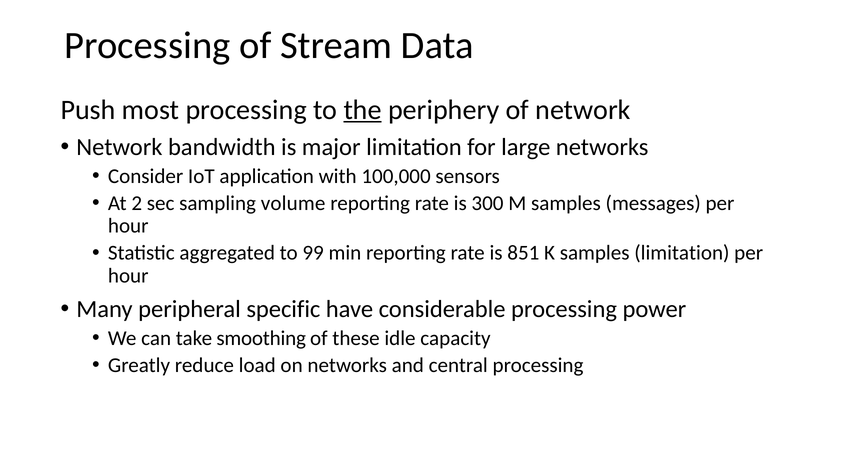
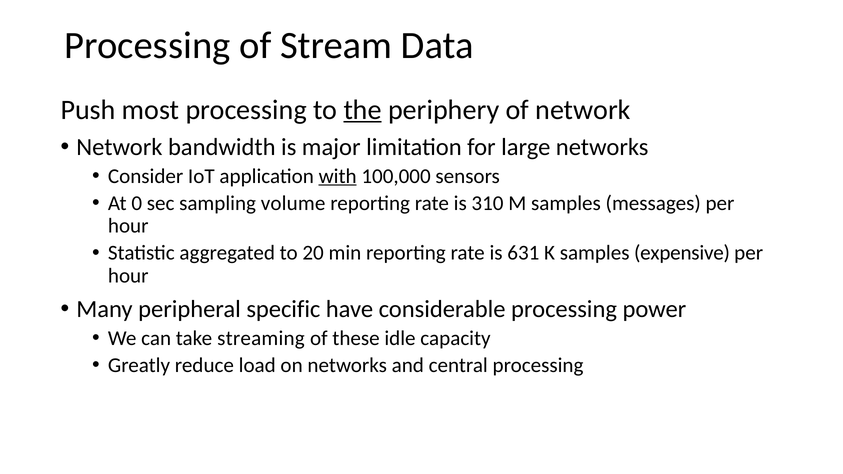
with underline: none -> present (338, 176)
2: 2 -> 0 (137, 203)
300: 300 -> 310 (488, 203)
99: 99 -> 20 (313, 253)
851: 851 -> 631 (523, 253)
samples limitation: limitation -> expensive (682, 253)
smoothing: smoothing -> streaming (261, 338)
